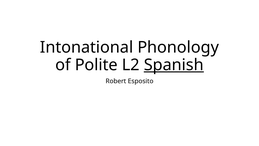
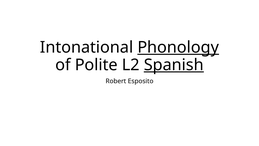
Phonology underline: none -> present (178, 47)
